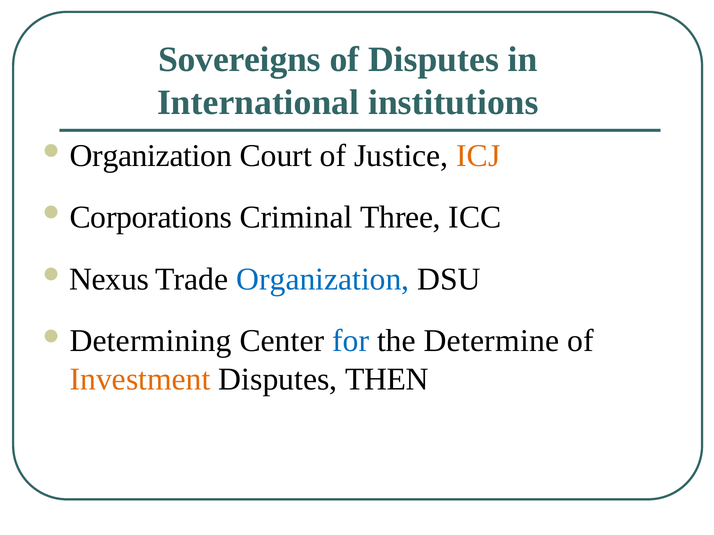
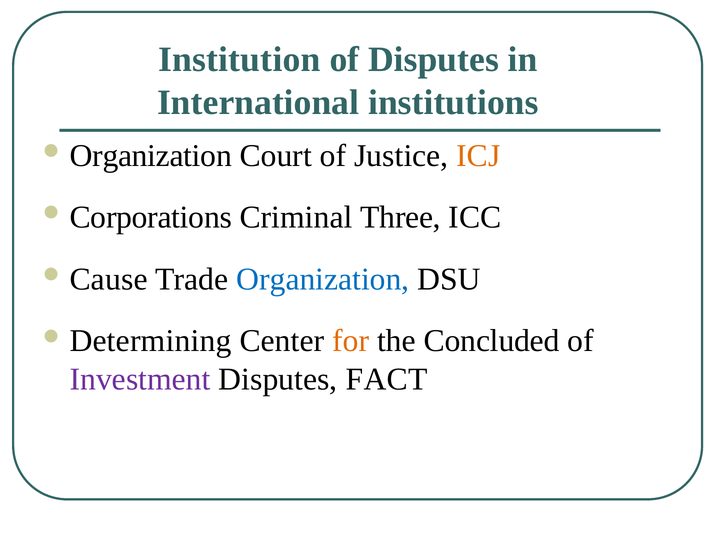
Sovereigns: Sovereigns -> Institution (239, 60)
Nexus: Nexus -> Cause (109, 279)
for colour: blue -> orange (351, 341)
Determine: Determine -> Concluded (492, 341)
Investment colour: orange -> purple (140, 379)
THEN: THEN -> FACT (387, 379)
